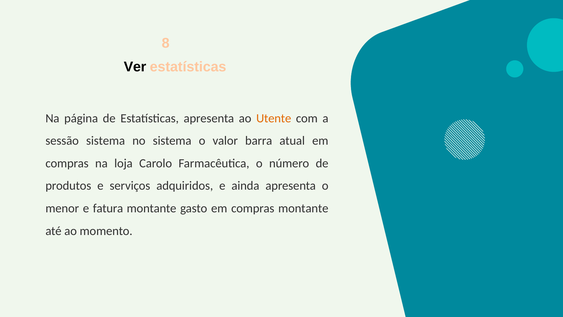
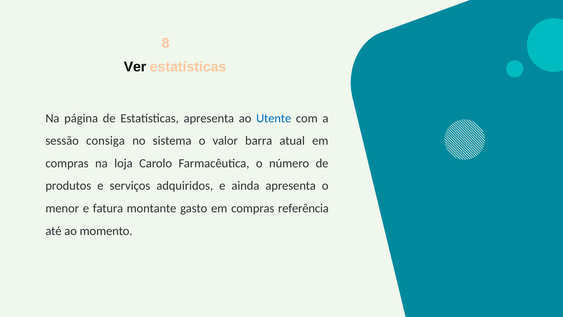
Utente colour: orange -> blue (274, 118)
sessão sistema: sistema -> consiga (106, 141)
compras montante: montante -> referência (303, 208)
